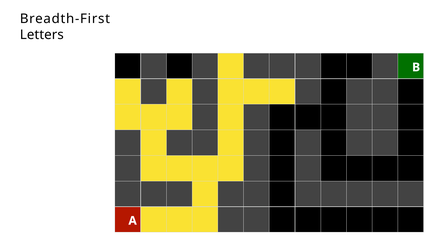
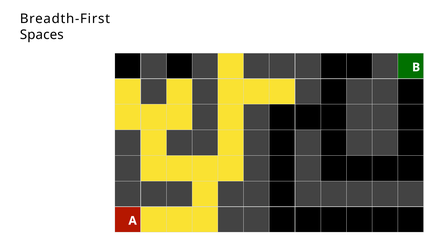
Letters: Letters -> Spaces (42, 35)
